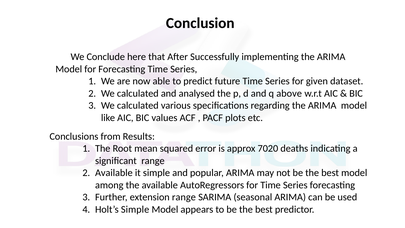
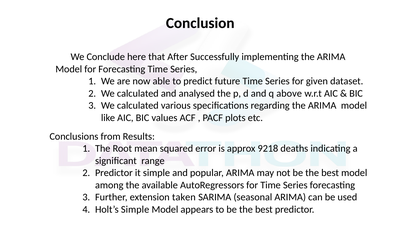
7020: 7020 -> 9218 (268, 148)
Available: Available -> Predictor (114, 173)
extension range: range -> taken (184, 197)
